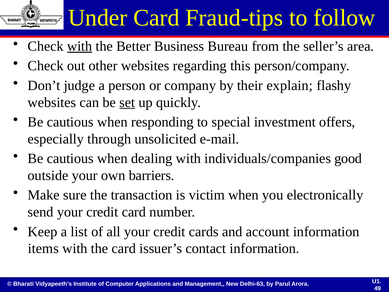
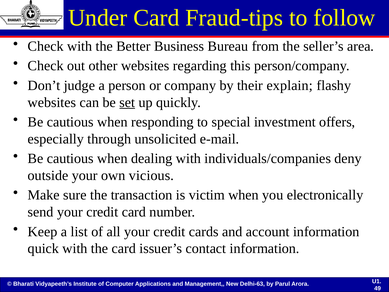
with underline: present -> none (80, 46)
good: good -> deny (348, 158)
barriers: barriers -> vicious (151, 175)
items: items -> quick (43, 248)
